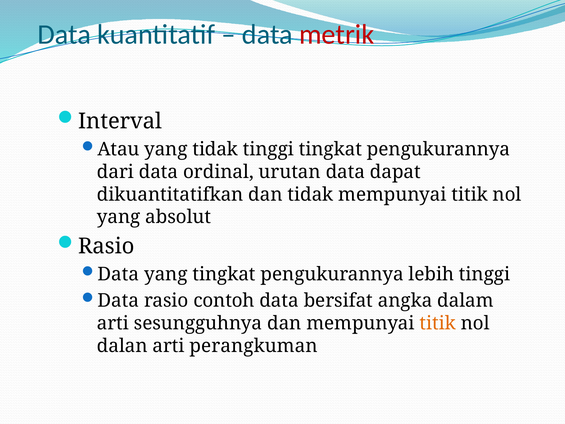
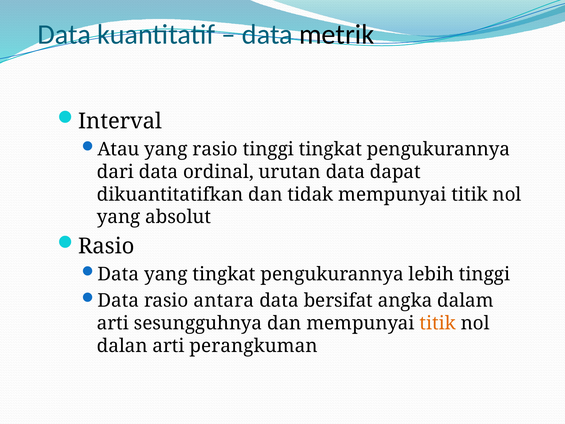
metrik colour: red -> black (337, 34)
yang tidak: tidak -> rasio (215, 149)
contoh: contoh -> antara (224, 300)
